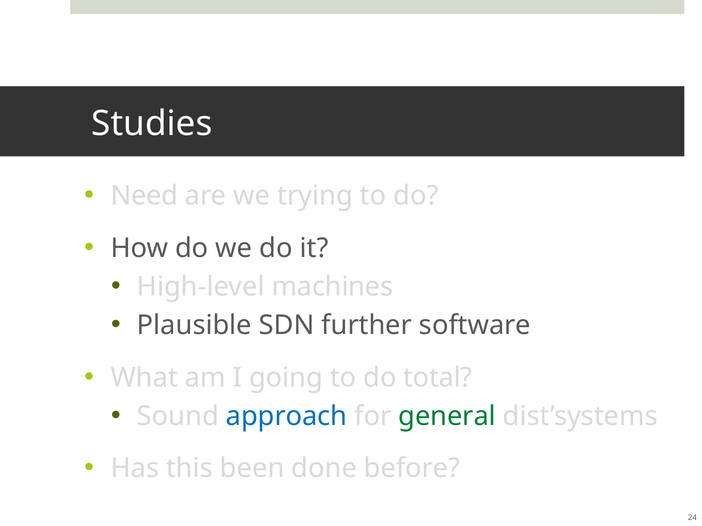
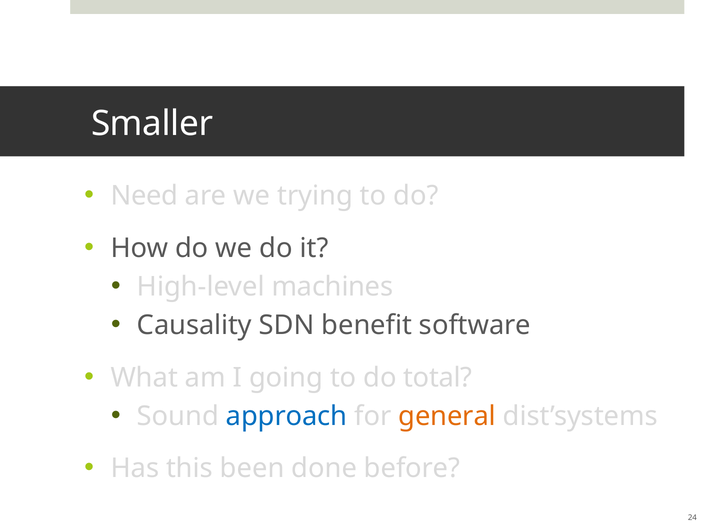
Studies: Studies -> Smaller (152, 124)
Plausible: Plausible -> Causality (194, 326)
further: further -> benefit (367, 326)
general colour: green -> orange (447, 417)
